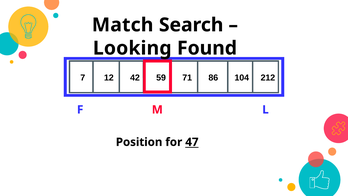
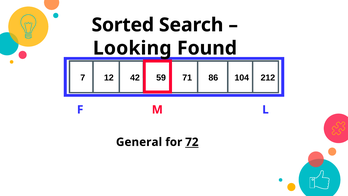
Match: Match -> Sorted (123, 25)
Position: Position -> General (139, 142)
47: 47 -> 72 (192, 142)
